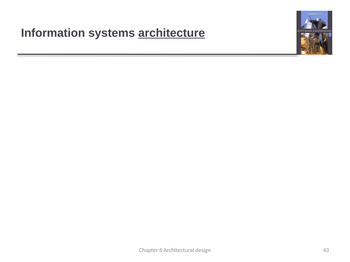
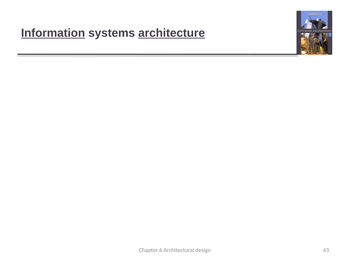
Information underline: none -> present (53, 33)
